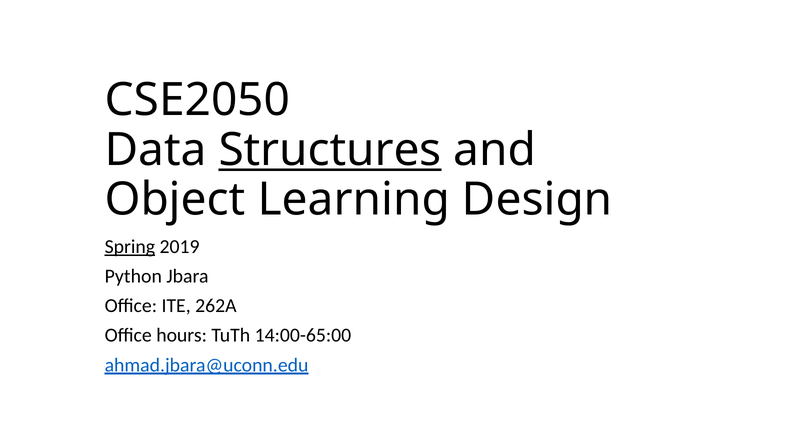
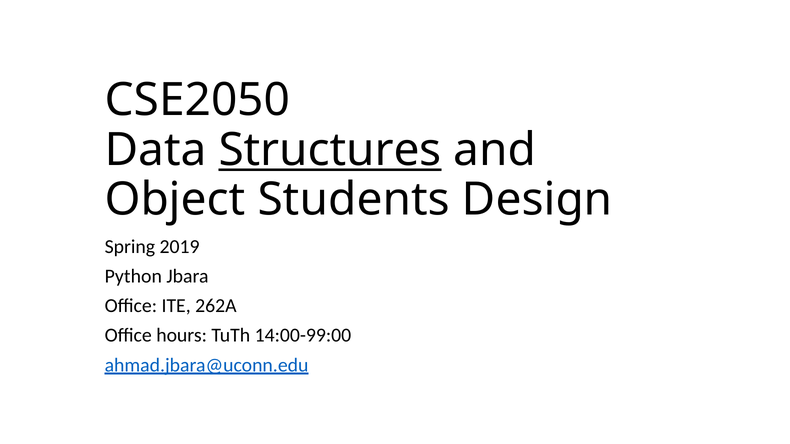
Learning: Learning -> Students (354, 200)
Spring underline: present -> none (130, 247)
14:00-65:00: 14:00-65:00 -> 14:00-99:00 (303, 336)
